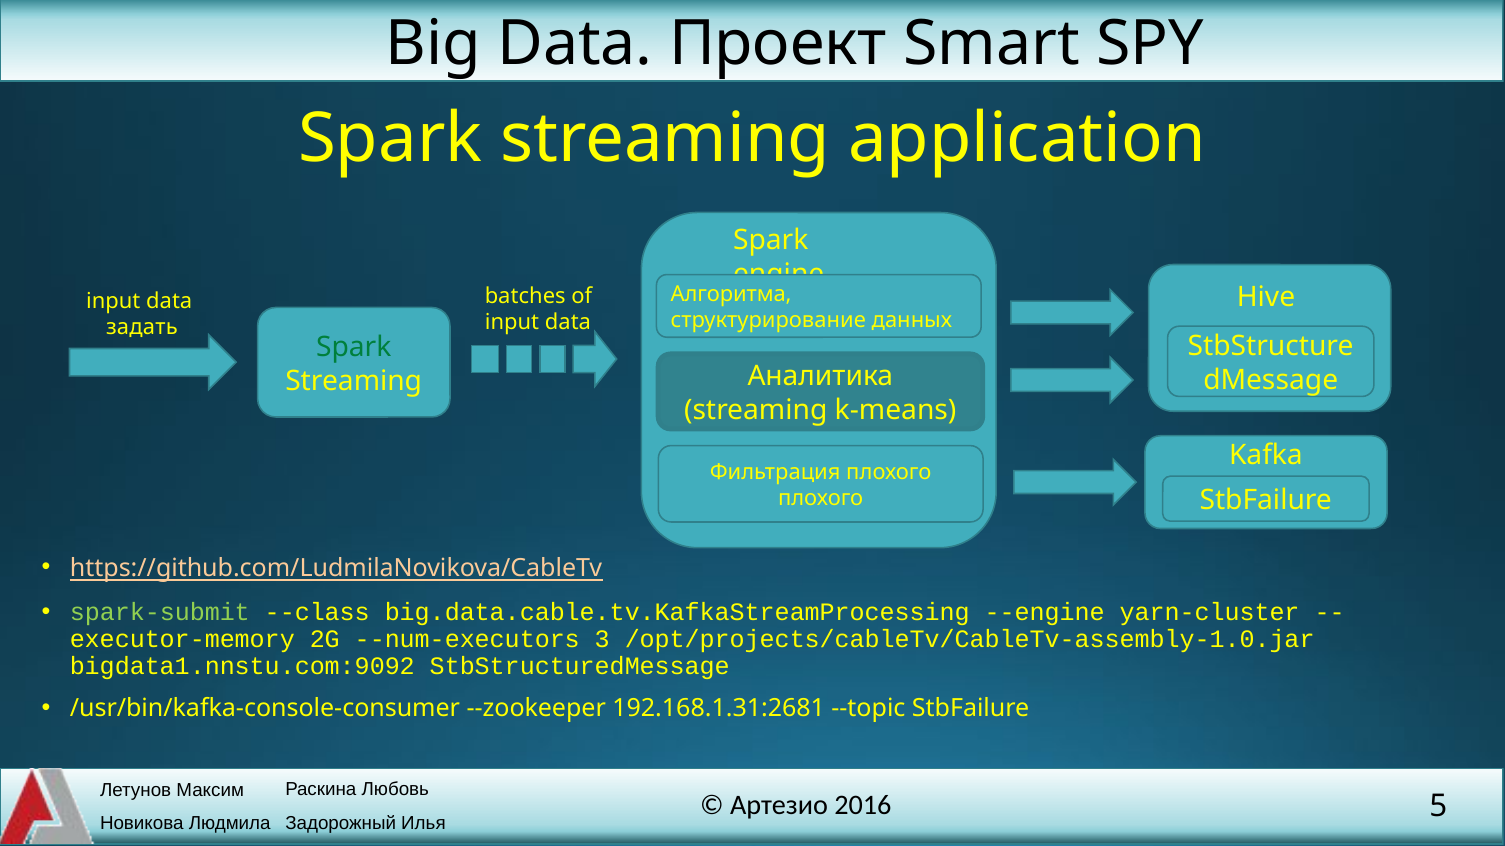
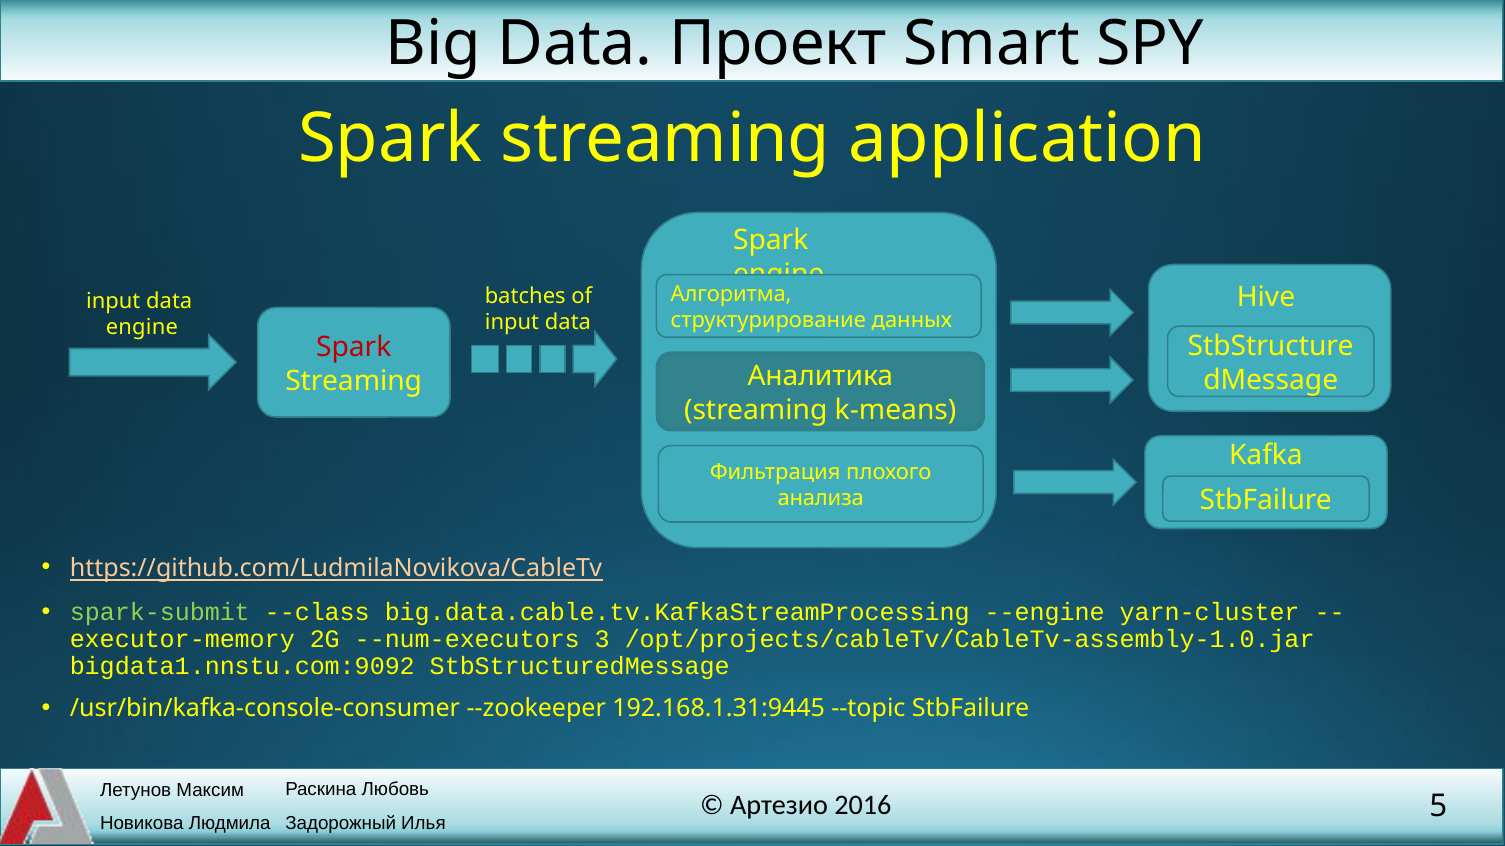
задать: задать -> engine (142, 327)
Spark colour: green -> red (354, 347)
плохого: плохого -> анализа (821, 499)
192.168.1.31:2681: 192.168.1.31:2681 -> 192.168.1.31:9445 (719, 709)
